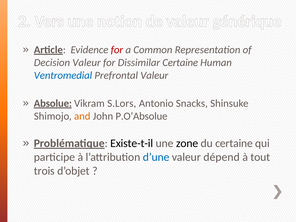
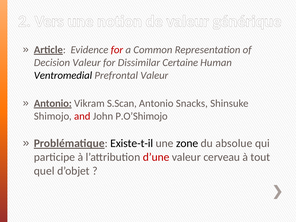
Ventromedial colour: blue -> black (63, 75)
Absolue: Absolue -> Antonio (53, 103)
S.Lors: S.Lors -> S.Scan (122, 103)
and colour: orange -> red (82, 116)
P.O’Absolue: P.O’Absolue -> P.O’Shimojo (141, 116)
du certaine: certaine -> absolue (234, 143)
d’une colour: blue -> red (156, 157)
dépend: dépend -> cerveau (222, 157)
trois: trois -> quel (44, 171)
